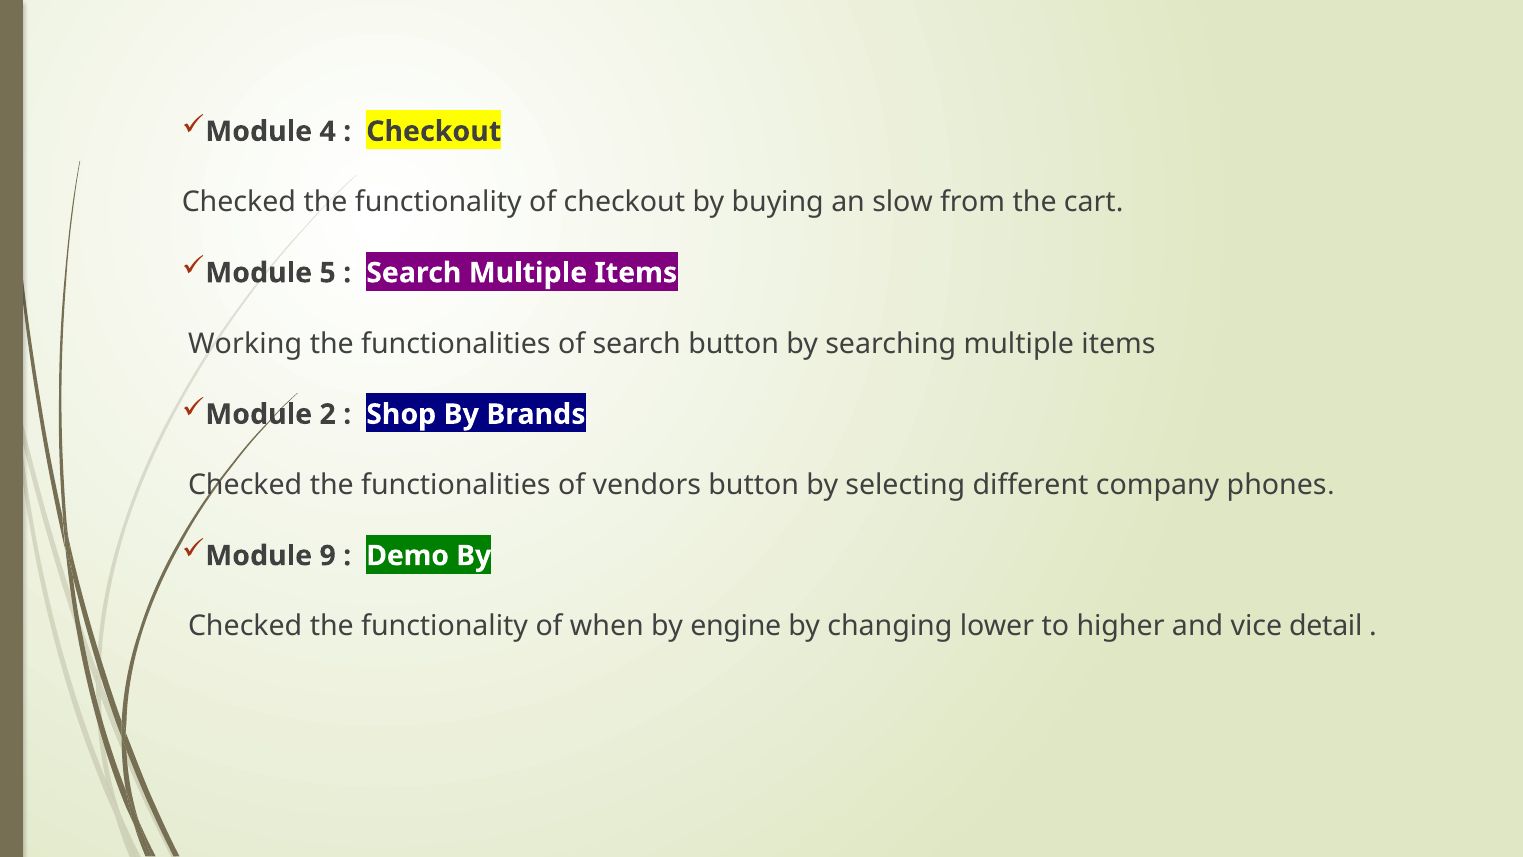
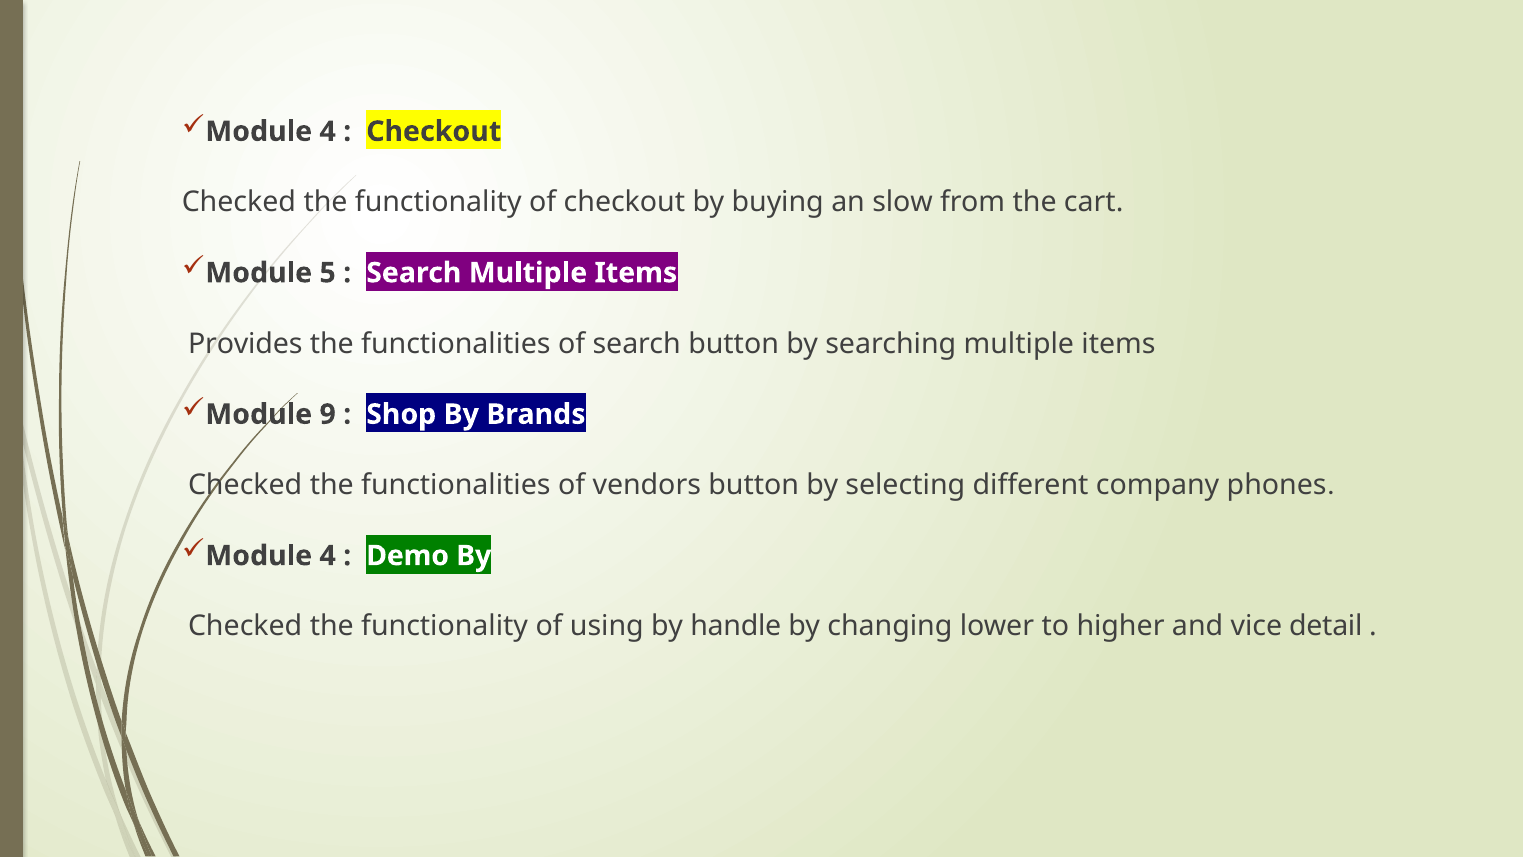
Working: Working -> Provides (245, 344)
2: 2 -> 9 (328, 414)
9: 9 -> 4 (328, 556)
when: when -> using (607, 626)
engine: engine -> handle (736, 626)
